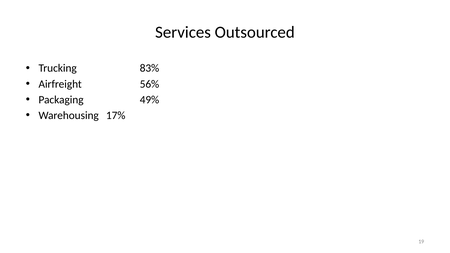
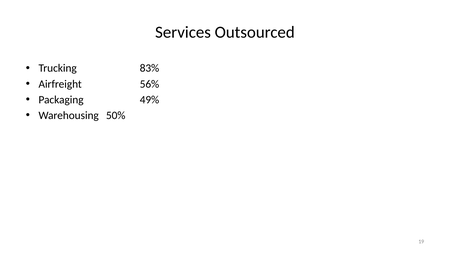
17%: 17% -> 50% (116, 116)
